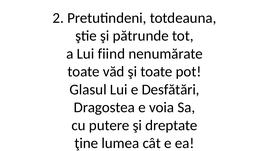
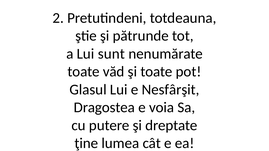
fiind: fiind -> sunt (111, 54)
Desfătări: Desfătări -> Nesfârşit (171, 90)
